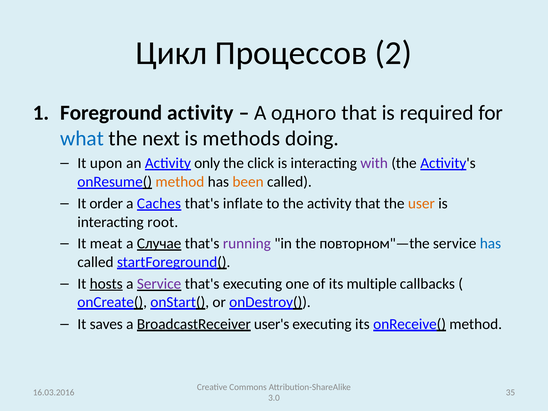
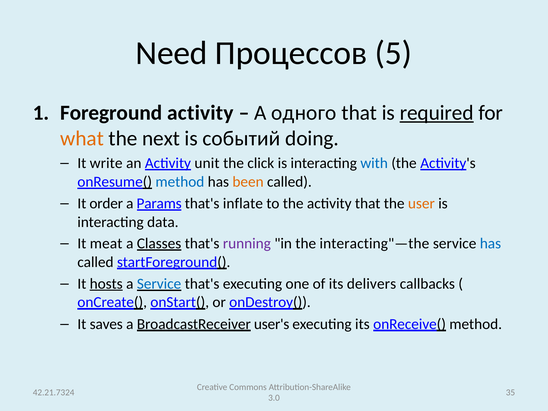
Цикл: Цикл -> Need (172, 53)
2: 2 -> 5 (393, 53)
required underline: none -> present (437, 113)
what colour: blue -> orange (82, 139)
methods: methods -> событий (241, 139)
upon: upon -> write (106, 163)
only: only -> unit (207, 163)
with colour: purple -> blue (374, 163)
method colour: orange -> blue (180, 182)
Caches: Caches -> Params (159, 203)
root: root -> data (163, 222)
Случае: Случае -> Classes (159, 243)
повторном"—the: повторном"—the -> interacting"—the (374, 243)
Service colour: purple -> blue (159, 284)
multiple: multiple -> delivers (371, 284)
16.03.2016: 16.03.2016 -> 42.21.7324 (54, 392)
